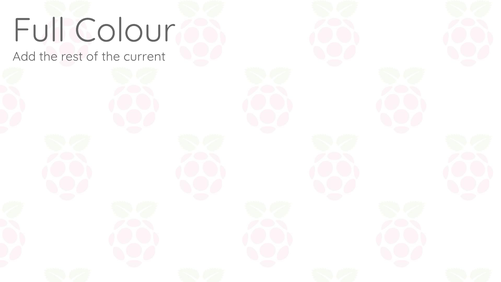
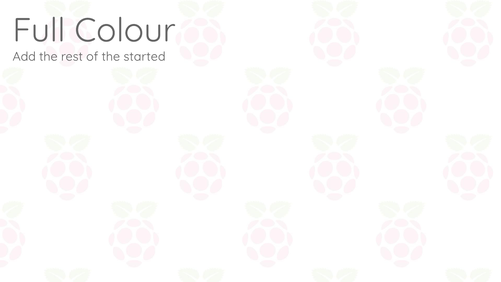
current: current -> started (145, 57)
